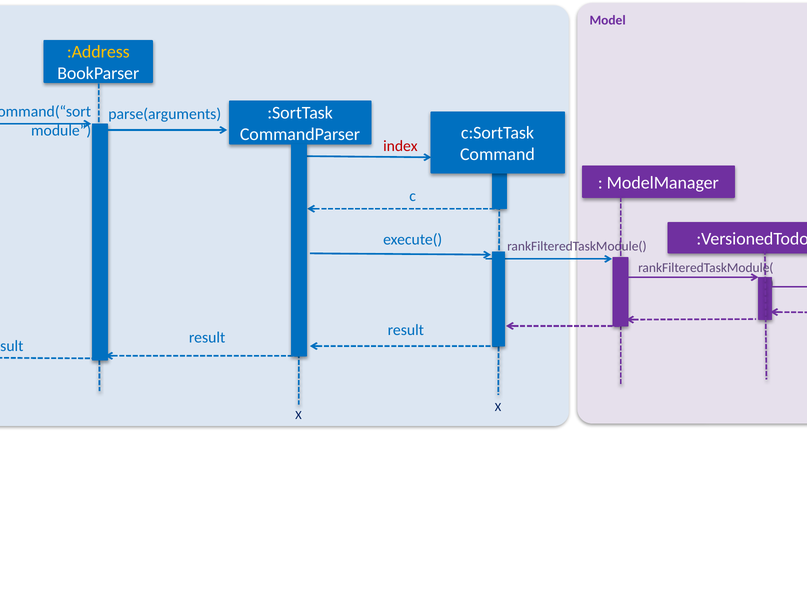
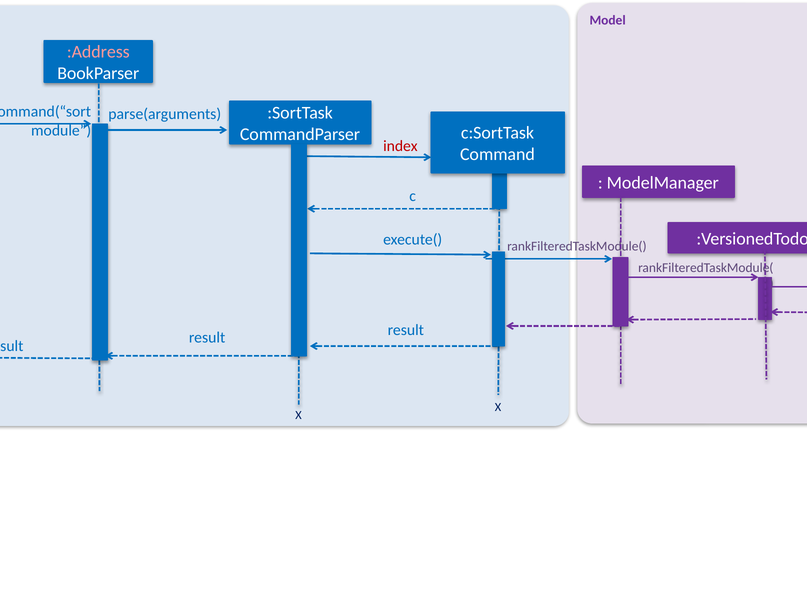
:Address colour: yellow -> pink (98, 52)
